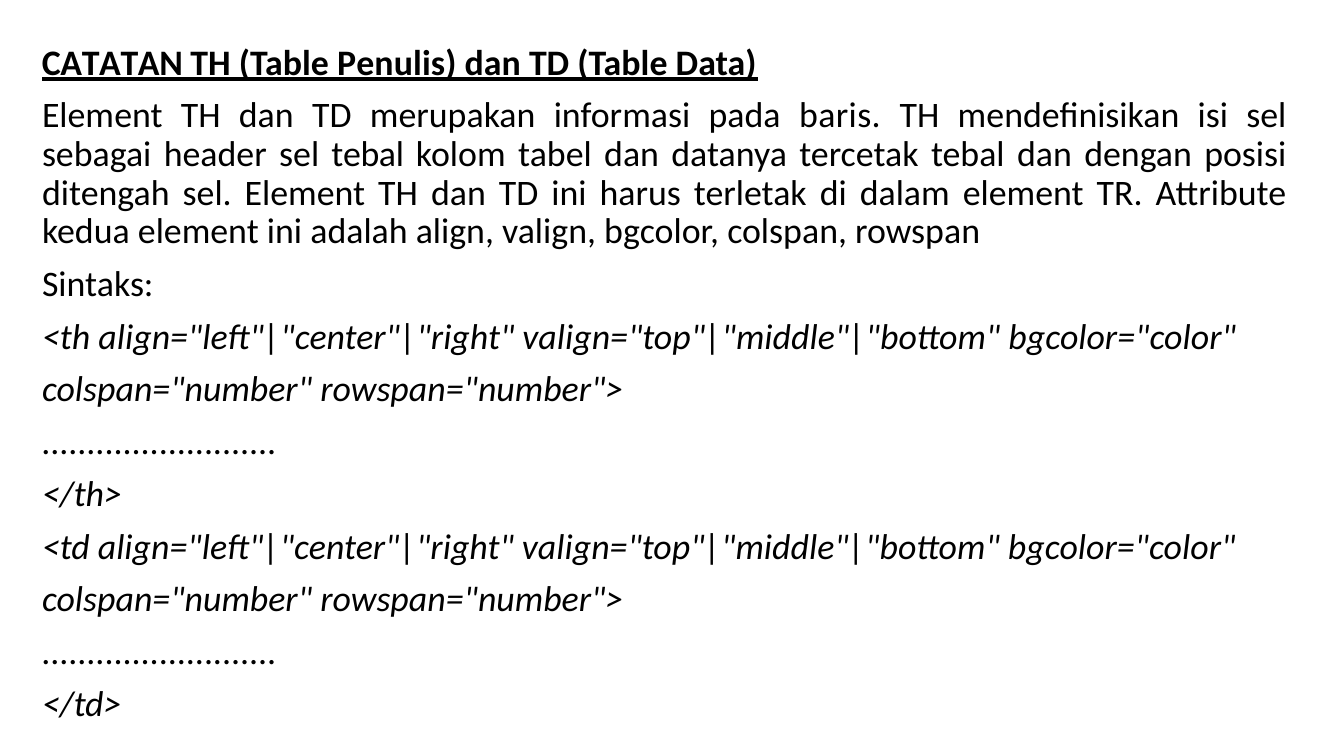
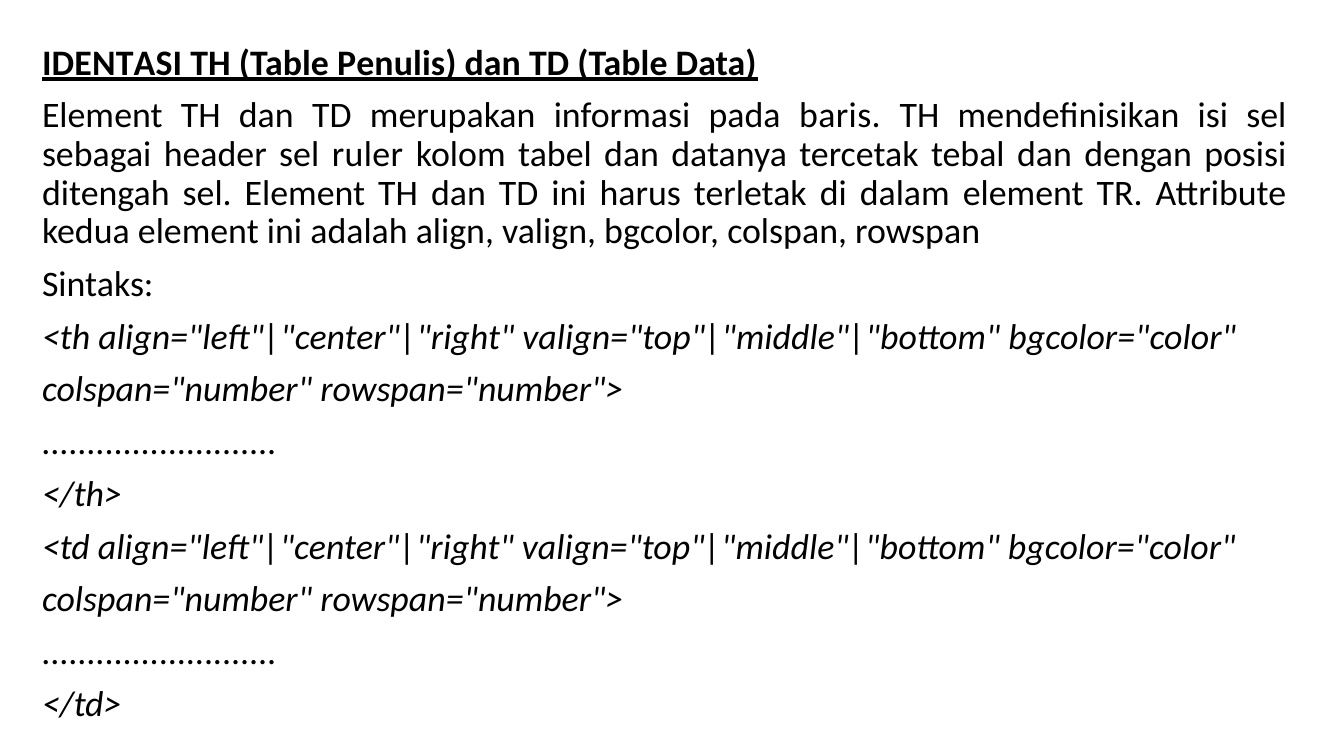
CATATAN: CATATAN -> IDENTASI (112, 63)
sel tebal: tebal -> ruler (367, 155)
